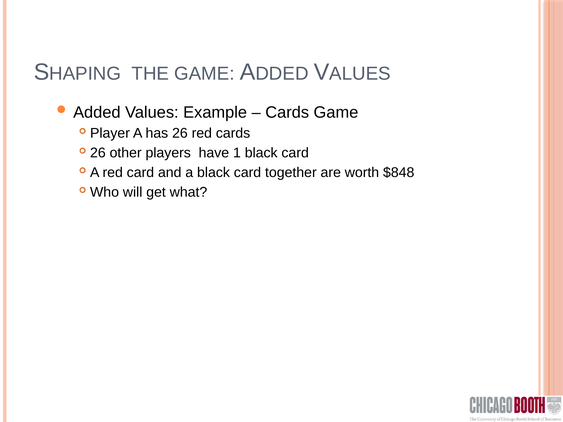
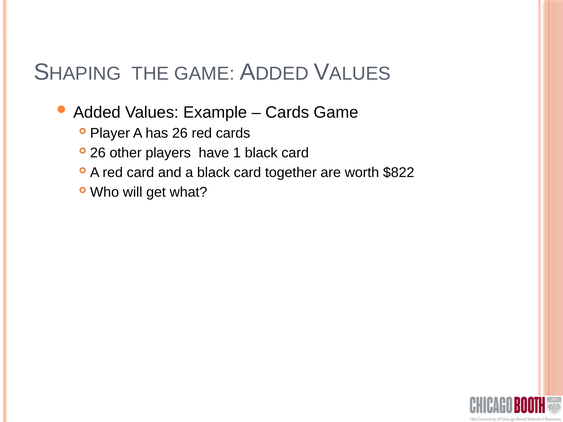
$848: $848 -> $822 (399, 173)
